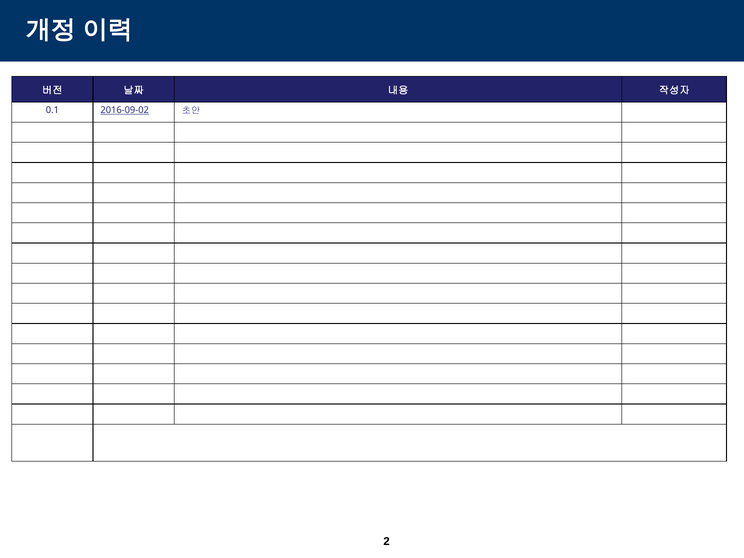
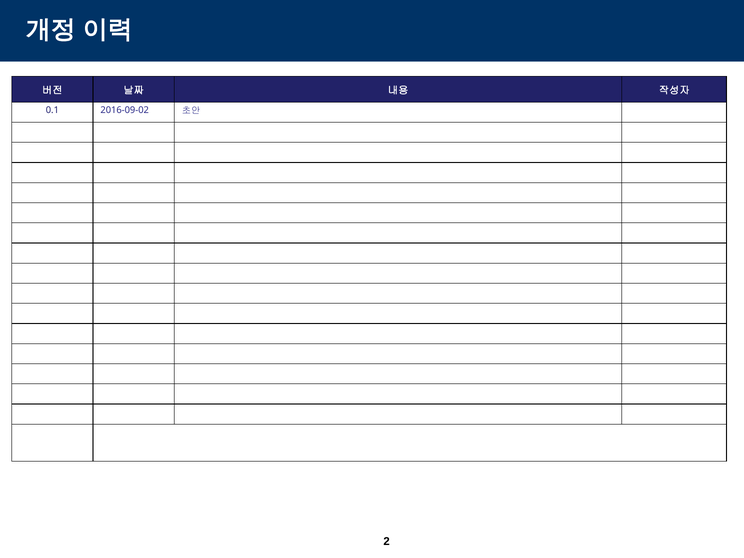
2016-09-02 underline: present -> none (125, 110)
